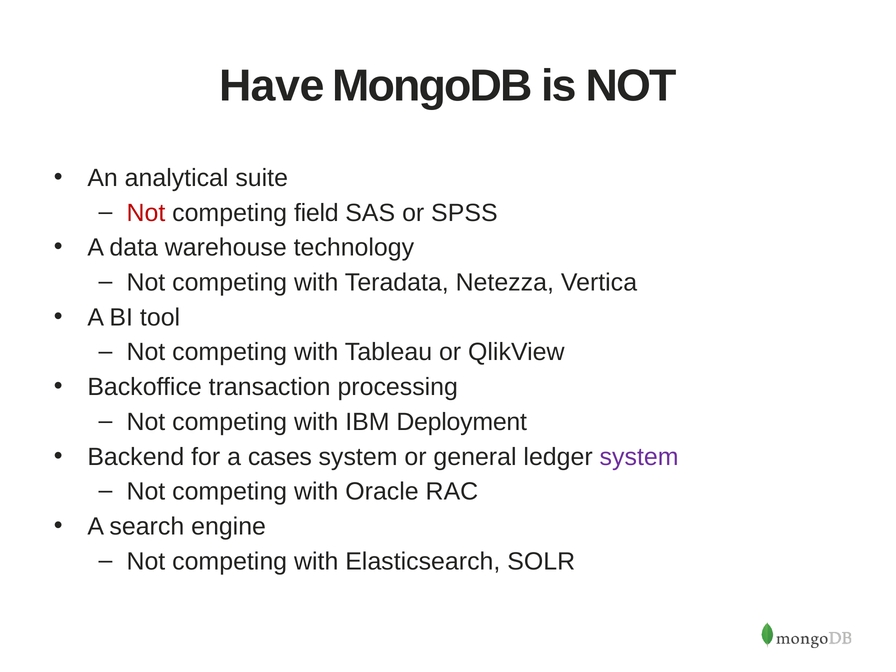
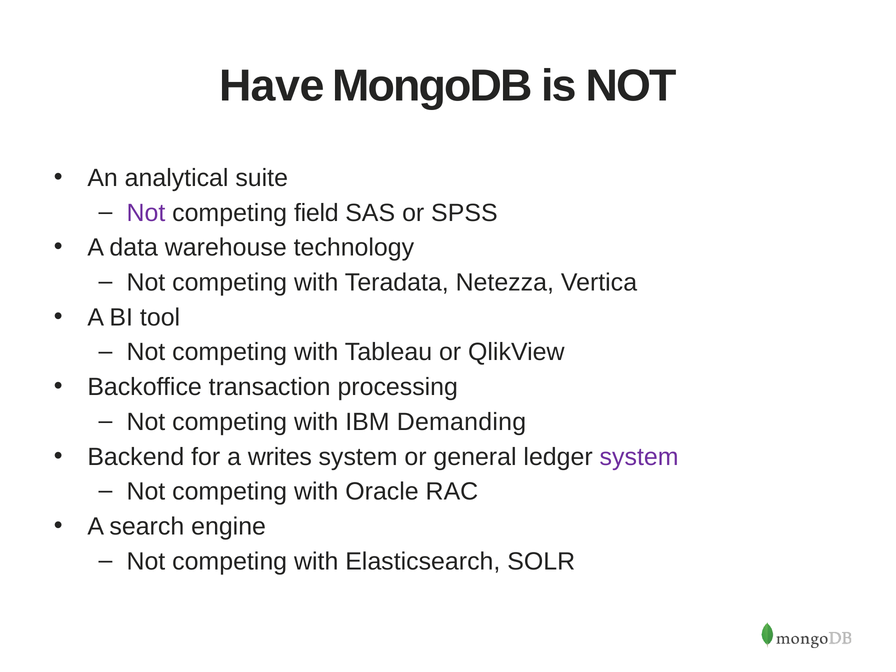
Not colour: red -> purple (146, 213)
Deployment: Deployment -> Demanding (461, 422)
cases: cases -> writes (280, 457)
